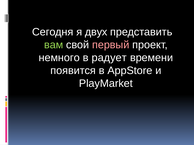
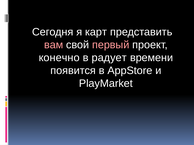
двух: двух -> карт (96, 32)
вам colour: light green -> pink (54, 45)
немного: немного -> конечно (59, 58)
